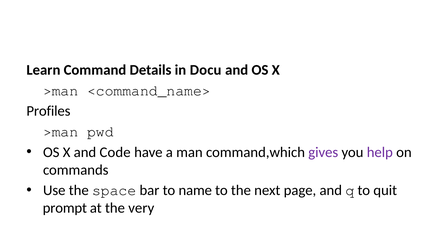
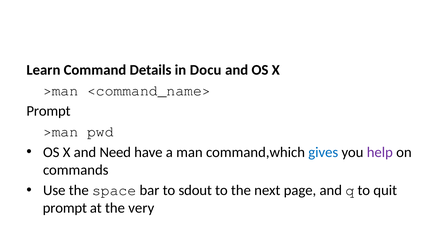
Profiles: Profiles -> Prompt (48, 111)
Code: Code -> Need (115, 152)
gives colour: purple -> blue (323, 152)
name: name -> sdout (195, 190)
